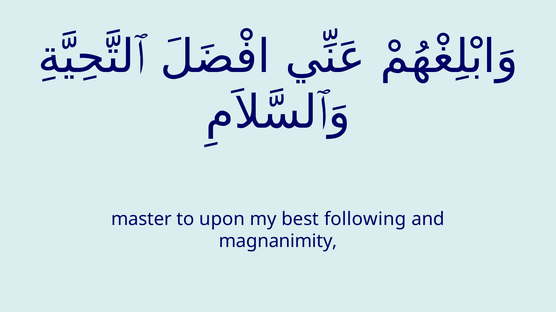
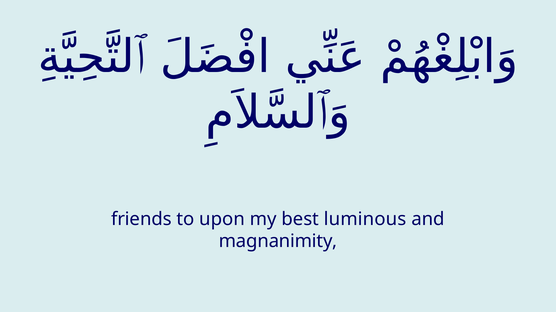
master: master -> friends (141, 220)
following: following -> luminous (365, 220)
